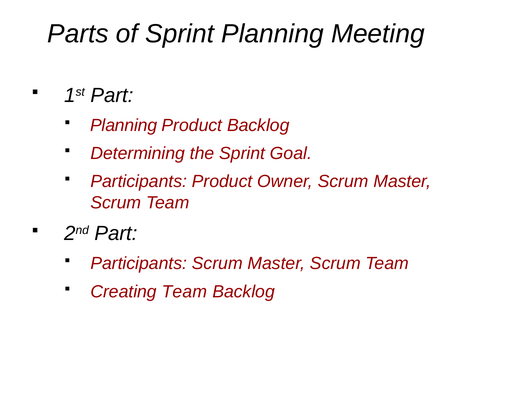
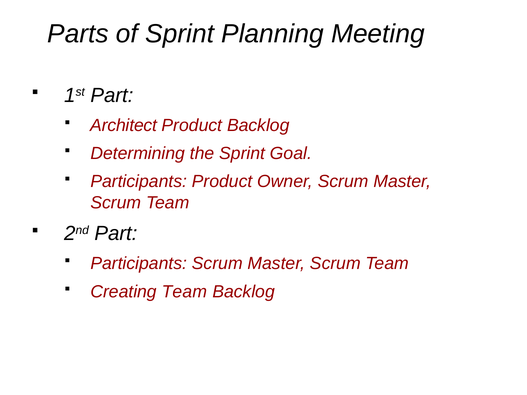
Planning: Planning -> Architect (124, 125)
